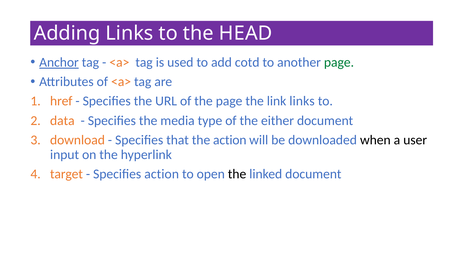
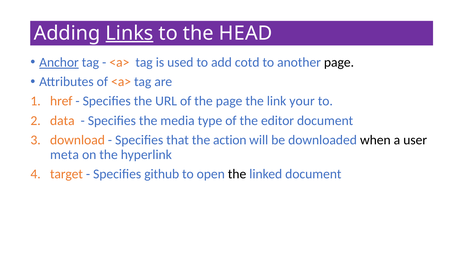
Links underline: none -> present (130, 33)
page colour: green -> black (339, 62)
link links: links -> your (302, 101)
either: either -> editor (278, 121)
input: input -> meta (65, 155)
Specifies action: action -> github (162, 174)
